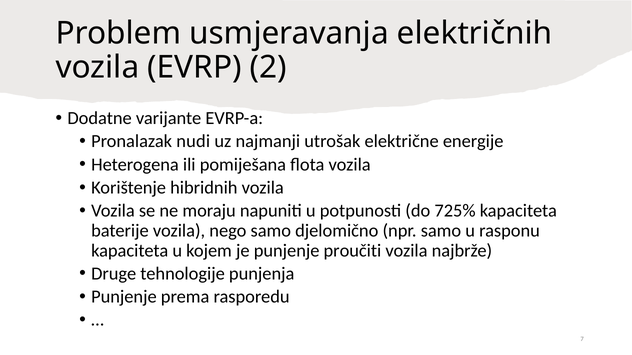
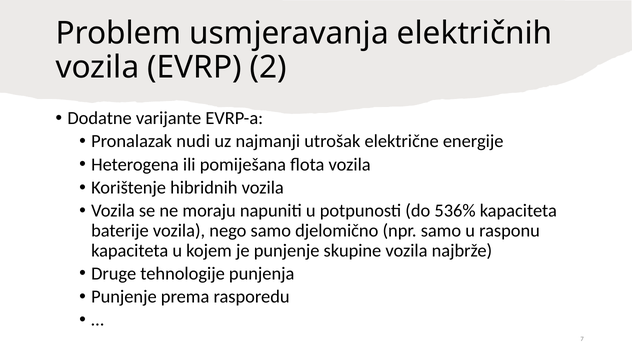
725%: 725% -> 536% (455, 211)
proučiti: proučiti -> skupine (352, 251)
